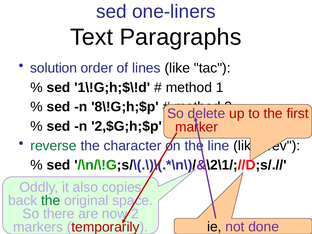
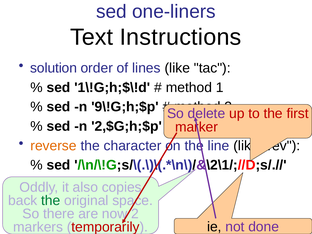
Paragraphs: Paragraphs -> Instructions (180, 37)
8\!G;h;$p: 8\!G;h;$p -> 9\!G;h;$p (125, 107)
reverse colour: green -> orange (54, 146)
